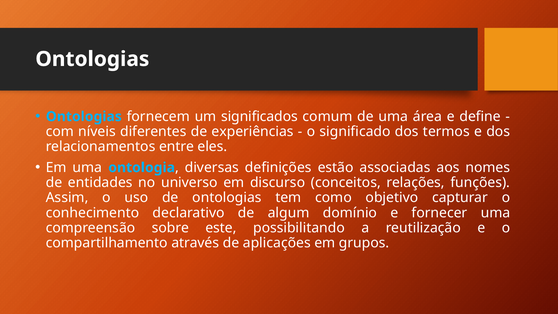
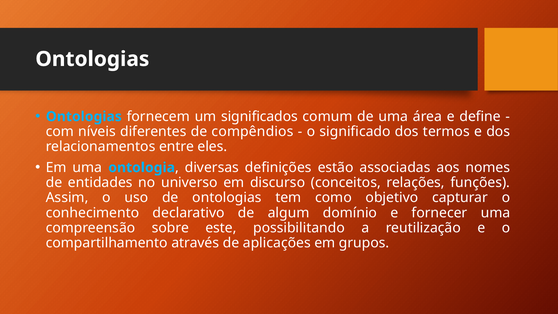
experiências: experiências -> compêndios (253, 132)
